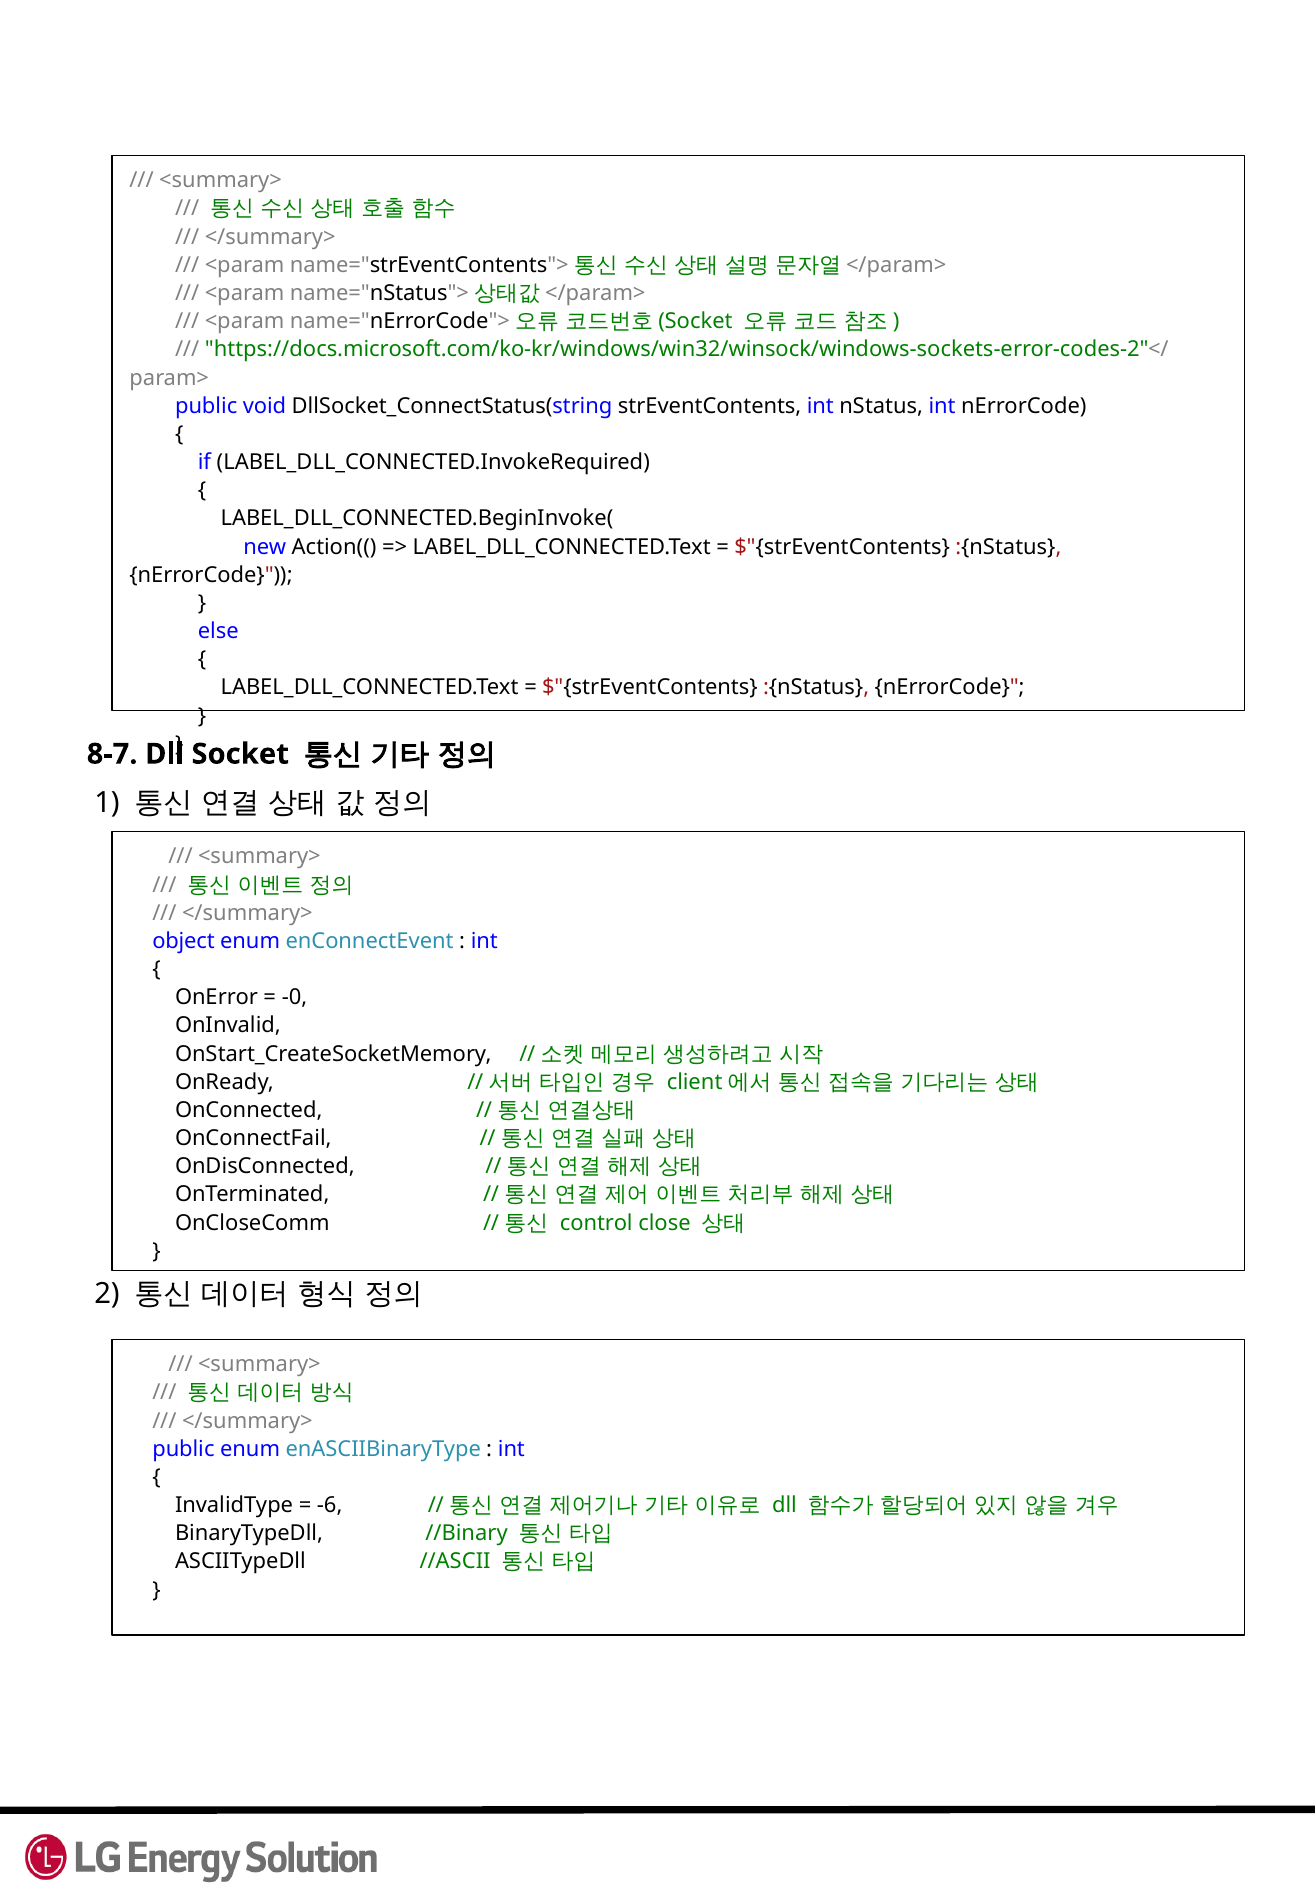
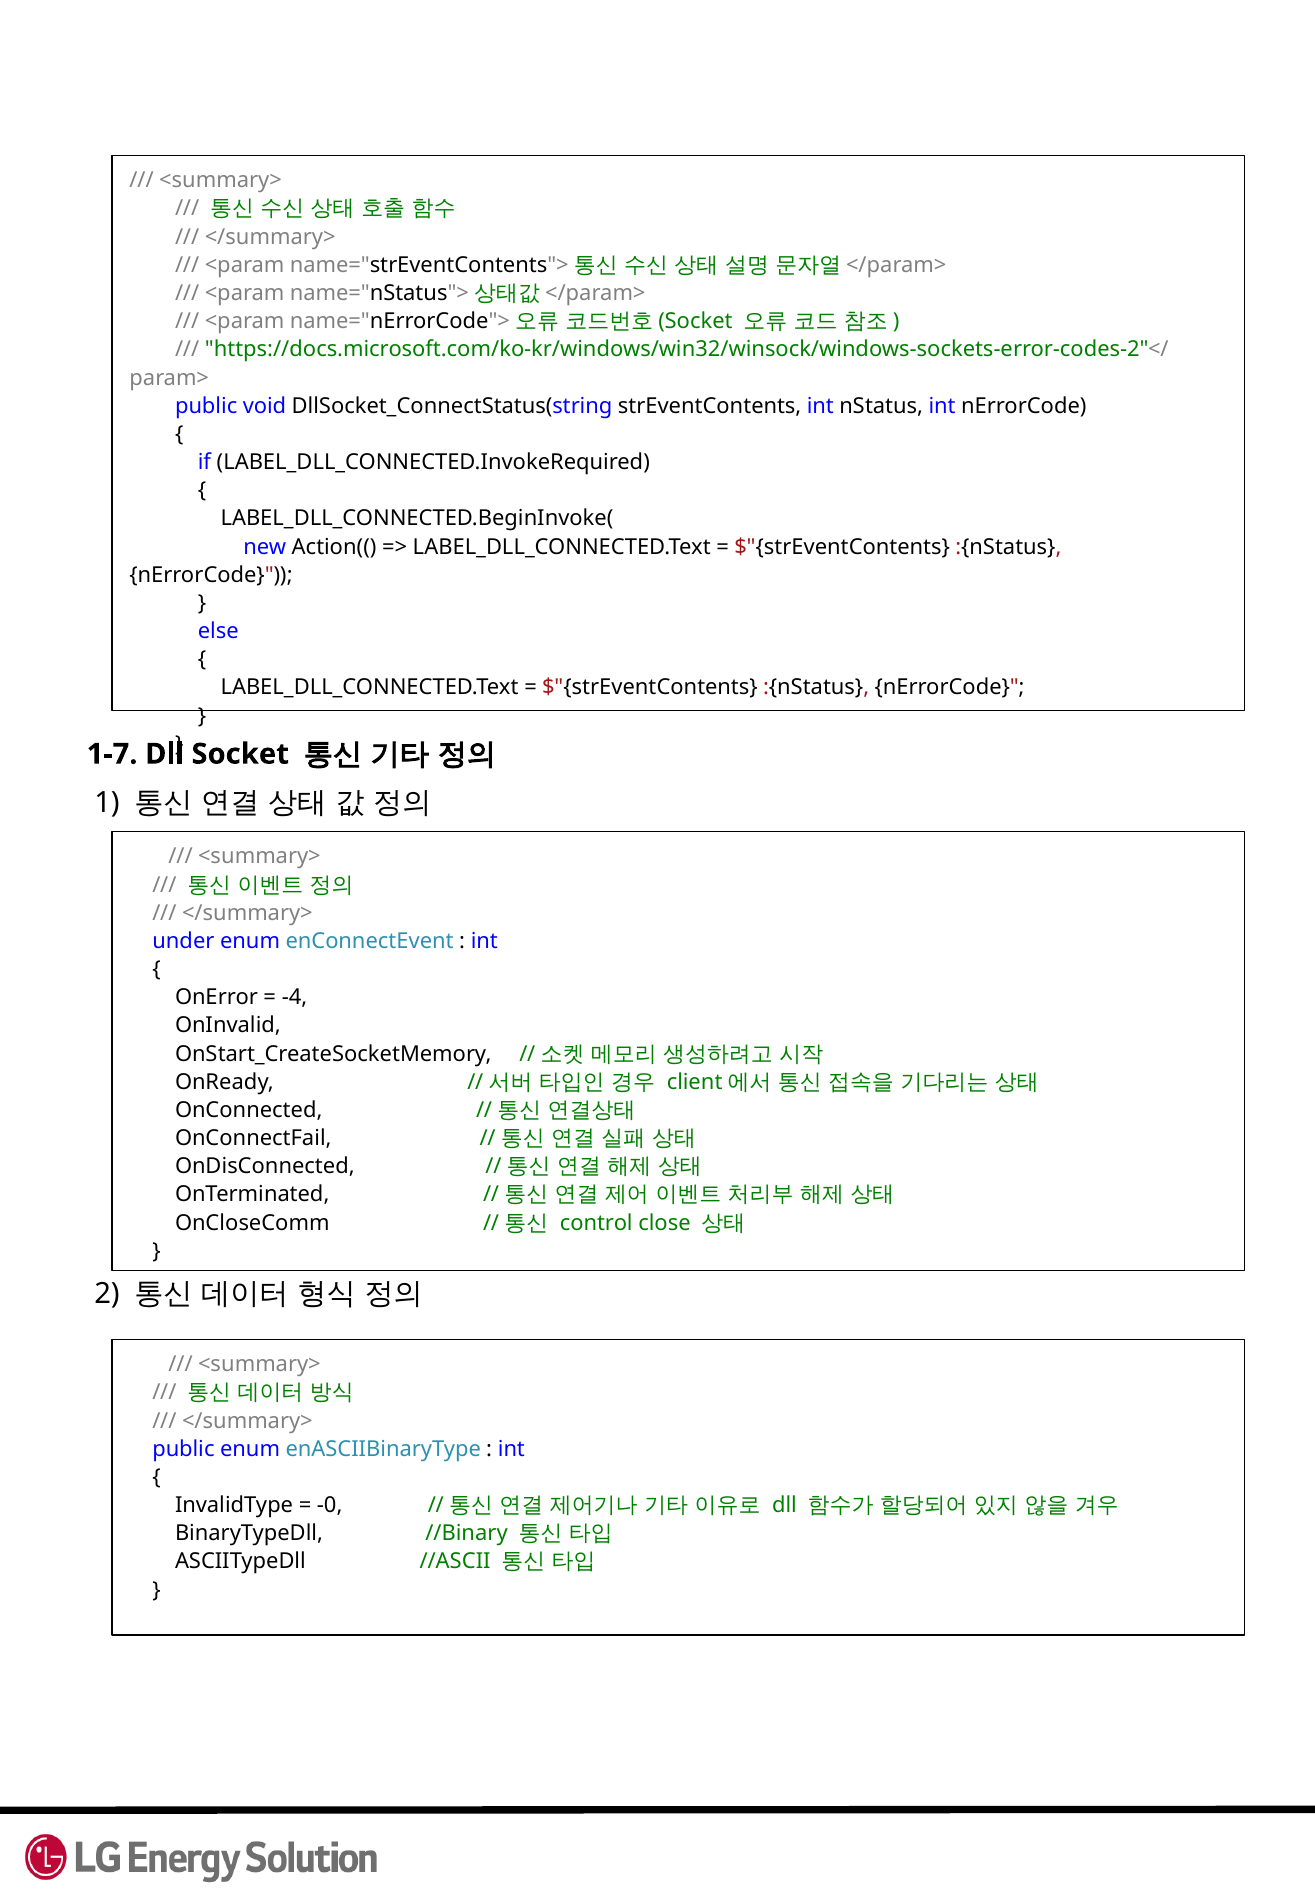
8-7: 8-7 -> 1-7 (112, 754)
object: object -> under (183, 941)
-0: -0 -> -4 (295, 997)
-6: -6 -> -0 (330, 1505)
